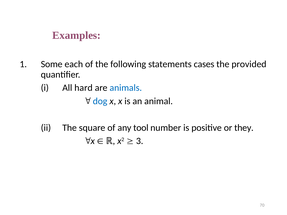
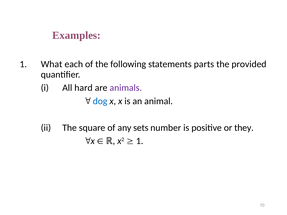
Some: Some -> What (52, 64)
cases: cases -> parts (204, 64)
animals colour: blue -> purple (126, 88)
tool: tool -> sets (141, 128)
3: 3 -> 1 (140, 141)
